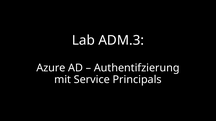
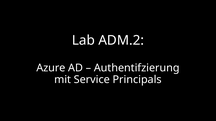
ADM.3: ADM.3 -> ADM.2 (121, 41)
